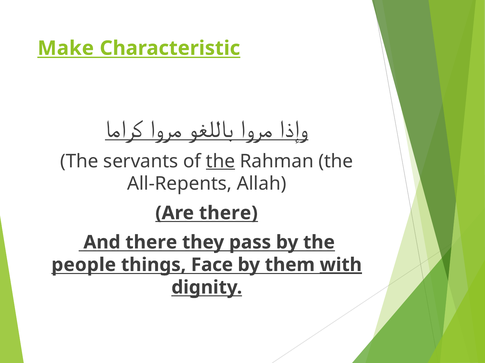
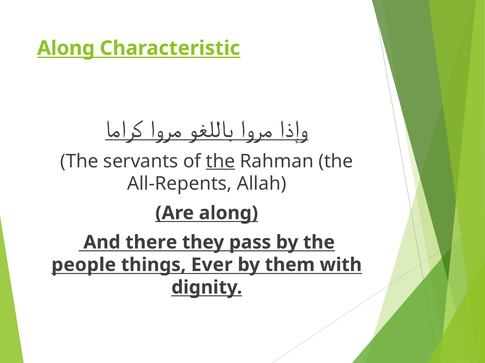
Make: Make -> Along (66, 48)
Are there: there -> along (228, 213)
Face: Face -> Ever (212, 265)
with underline: present -> none (341, 265)
